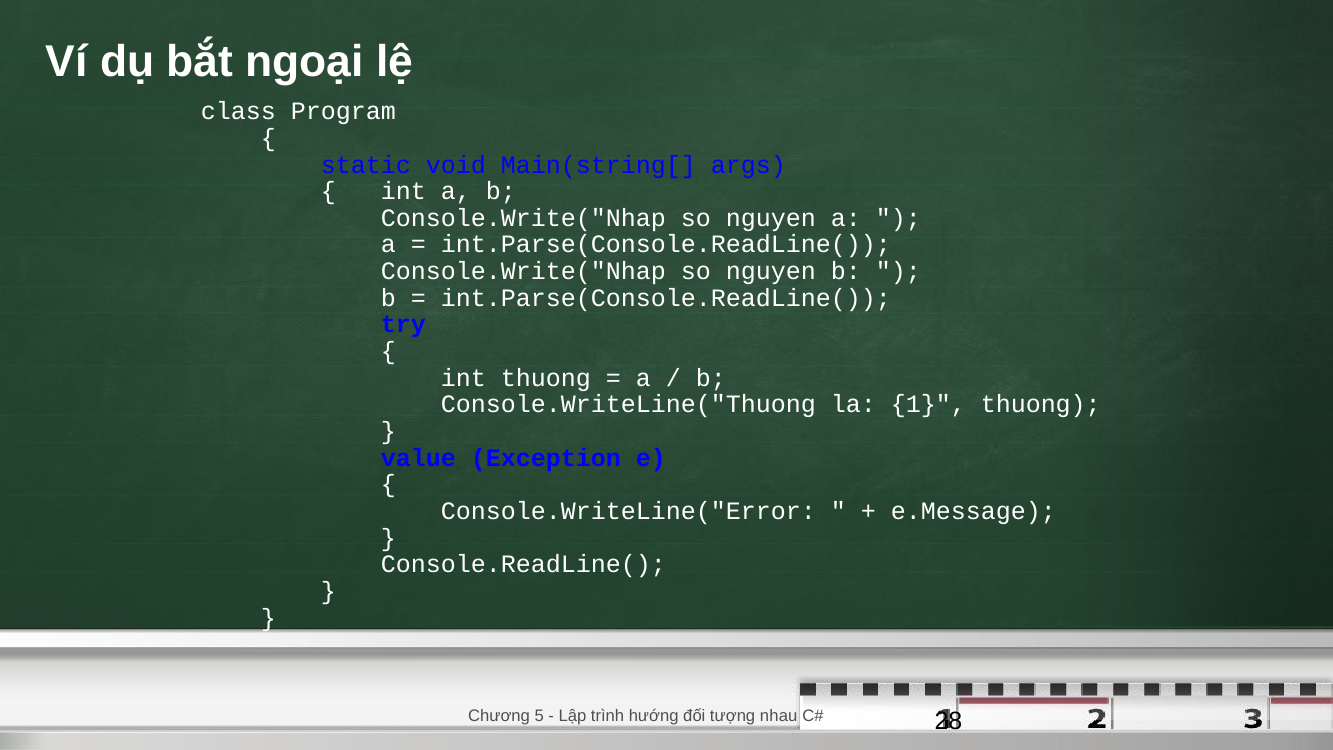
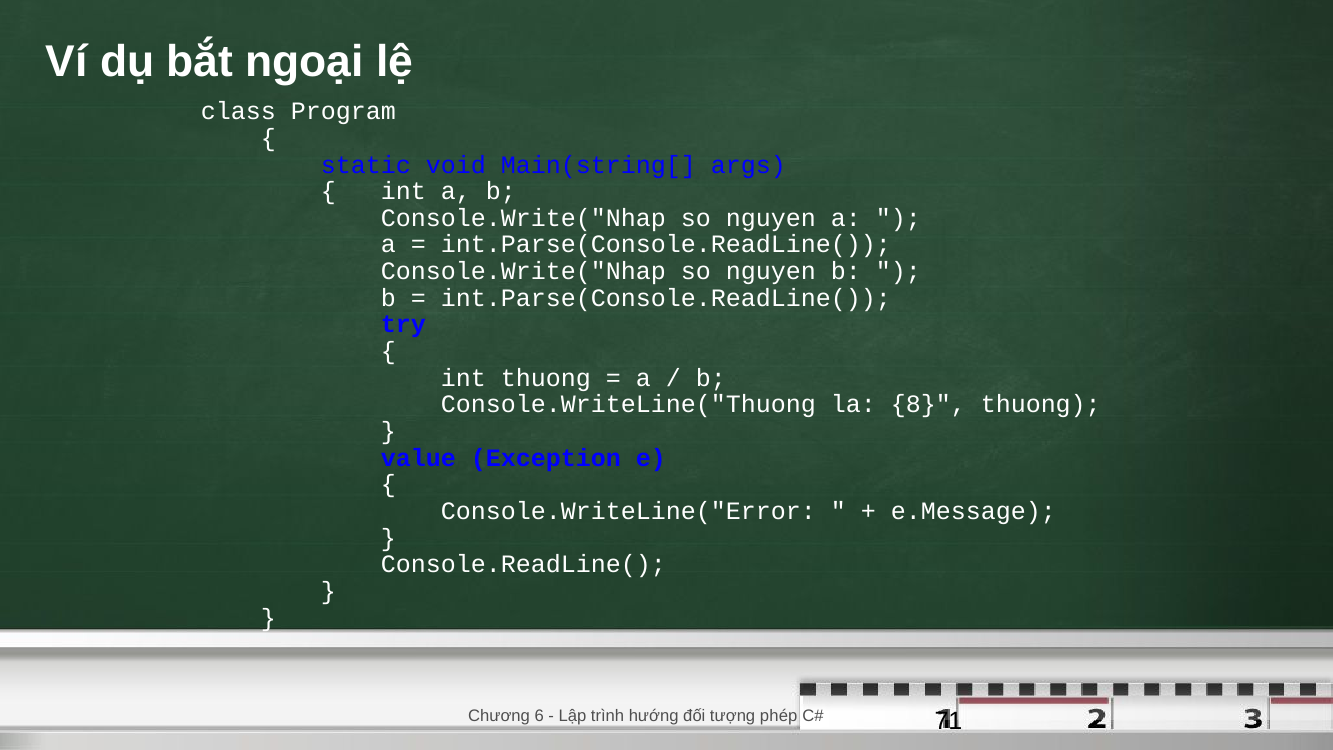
1: 1 -> 8 (928, 405)
5: 5 -> 6 (539, 716)
nhau: nhau -> phép (779, 716)
28: 28 -> 71 (948, 721)
